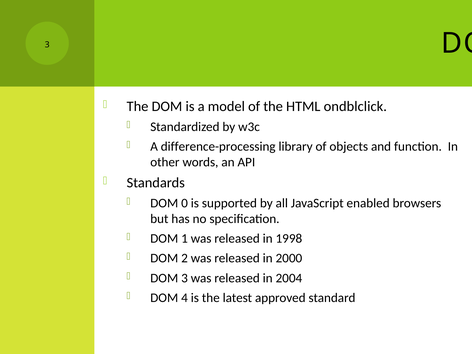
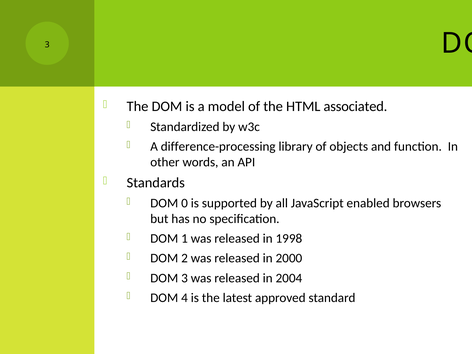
ondblclick: ondblclick -> associated (355, 106)
